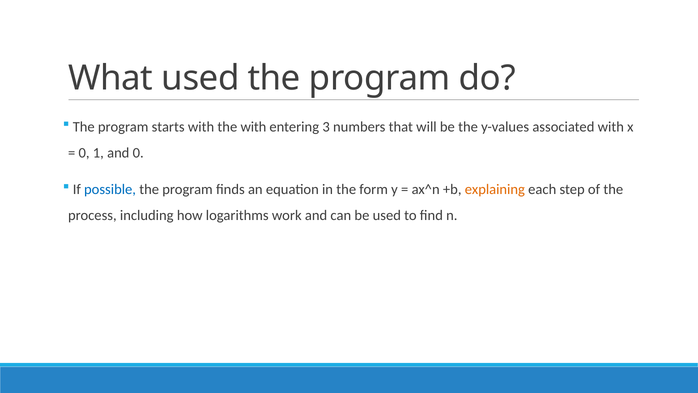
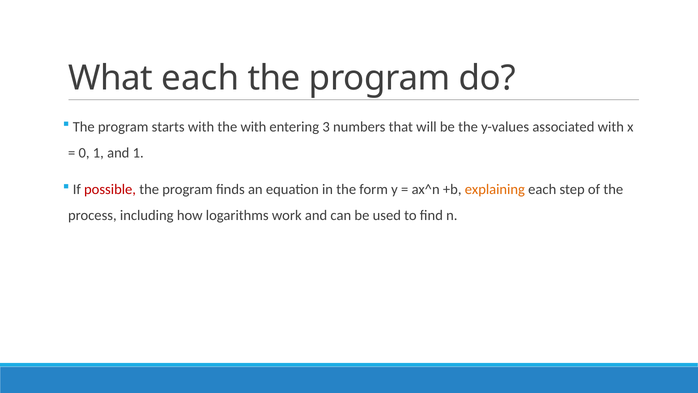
What used: used -> each (200, 78)
and 0: 0 -> 1 (138, 153)
possible colour: blue -> red (110, 189)
